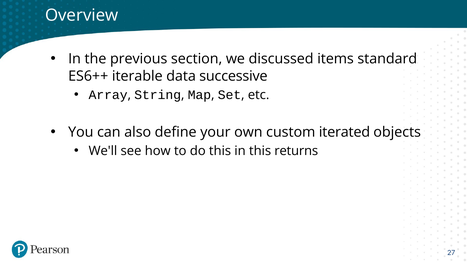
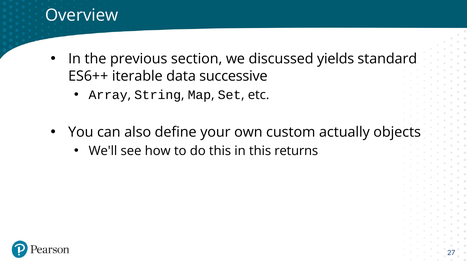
items: items -> yields (336, 59)
iterated: iterated -> actually (344, 133)
